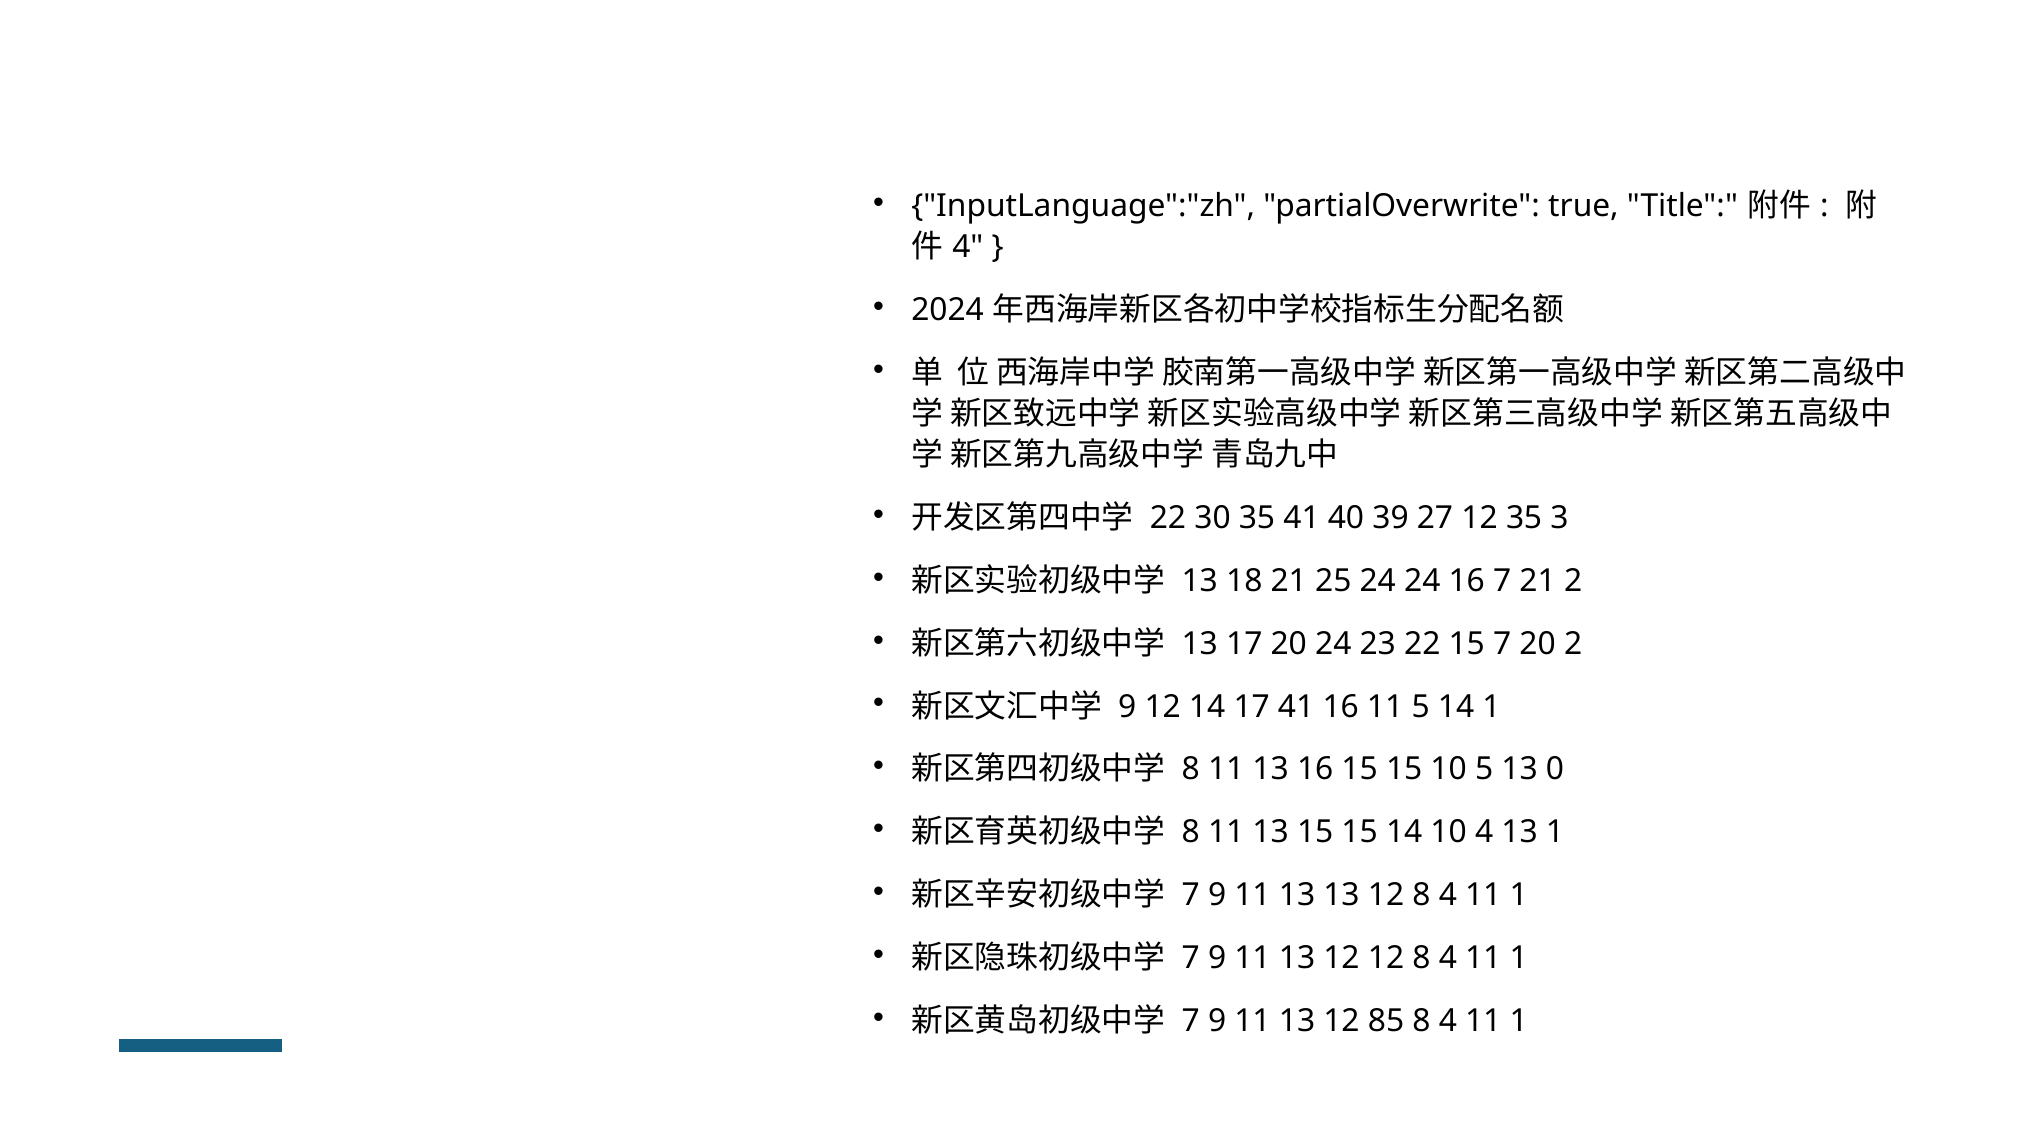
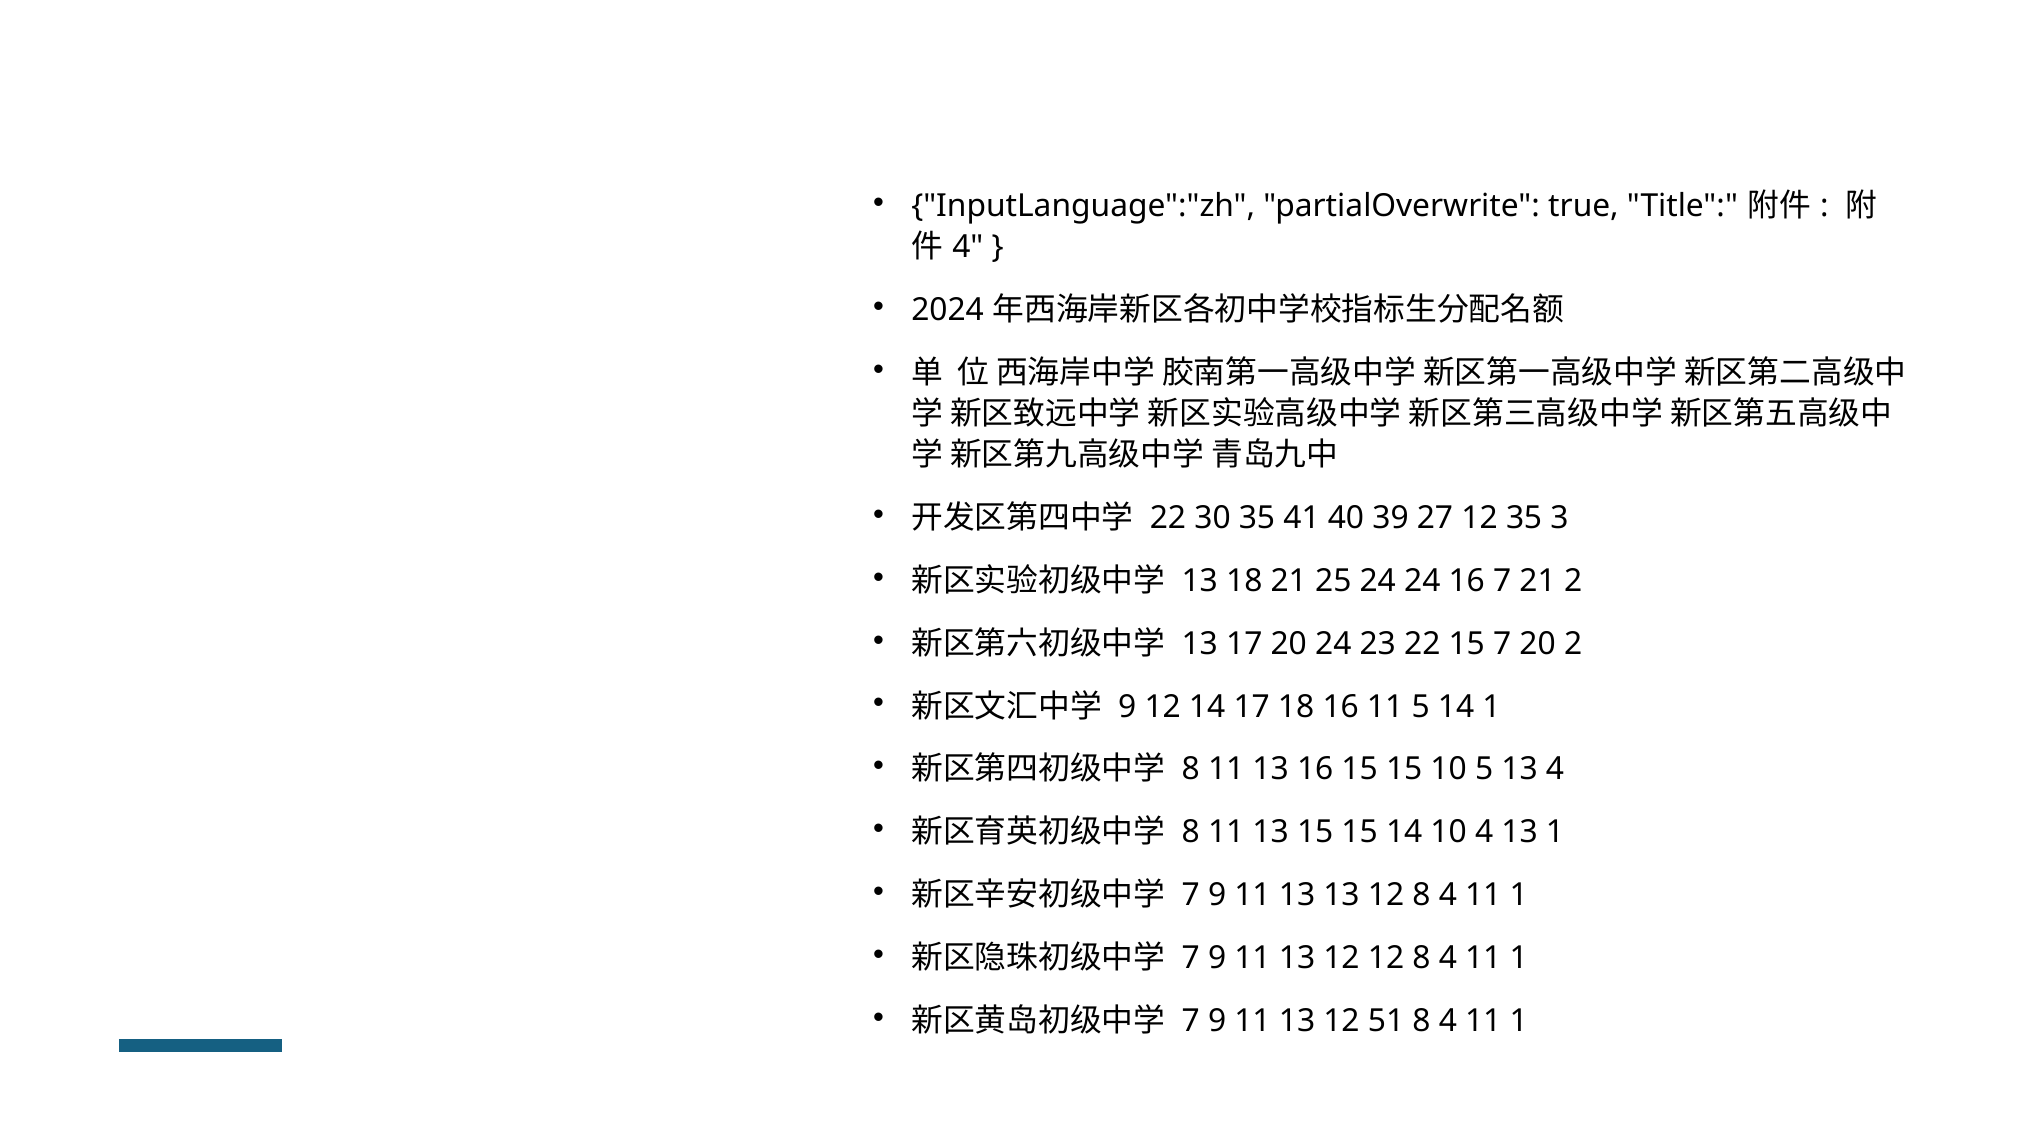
17 41: 41 -> 18 (1296, 707)
13 0: 0 -> 4 (1555, 769)
85: 85 -> 51 (1386, 1021)
